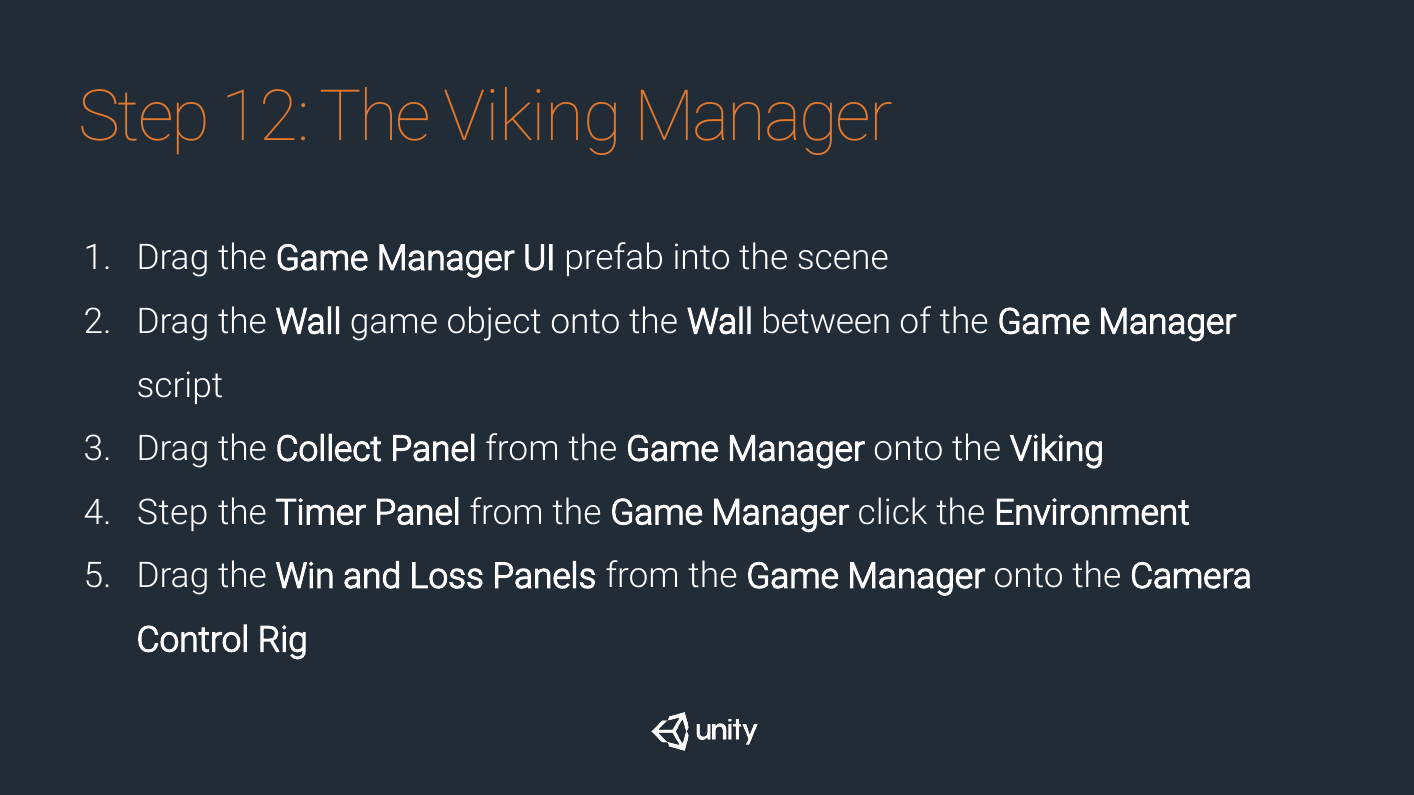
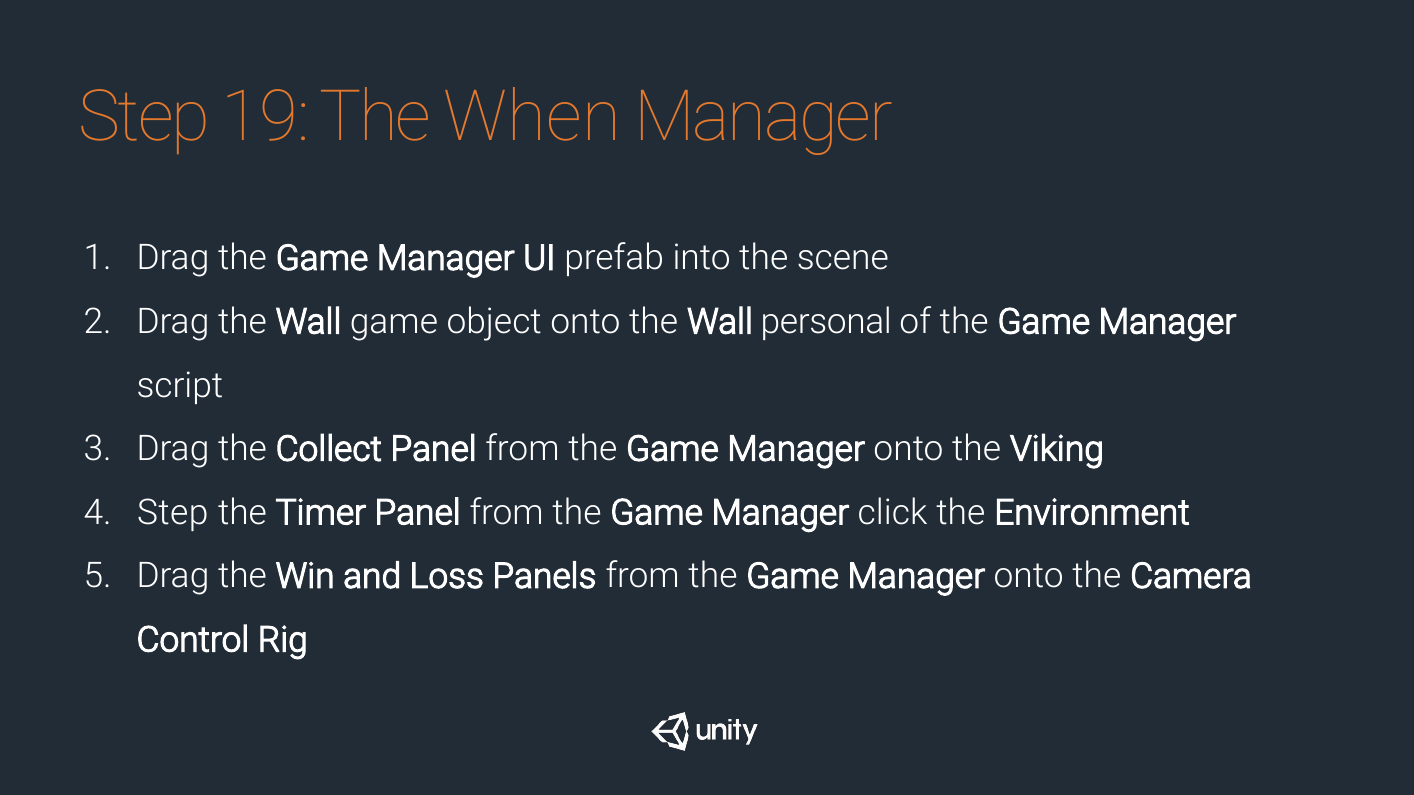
12: 12 -> 19 (266, 117)
Viking: Viking -> When (533, 117)
between: between -> personal (826, 322)
